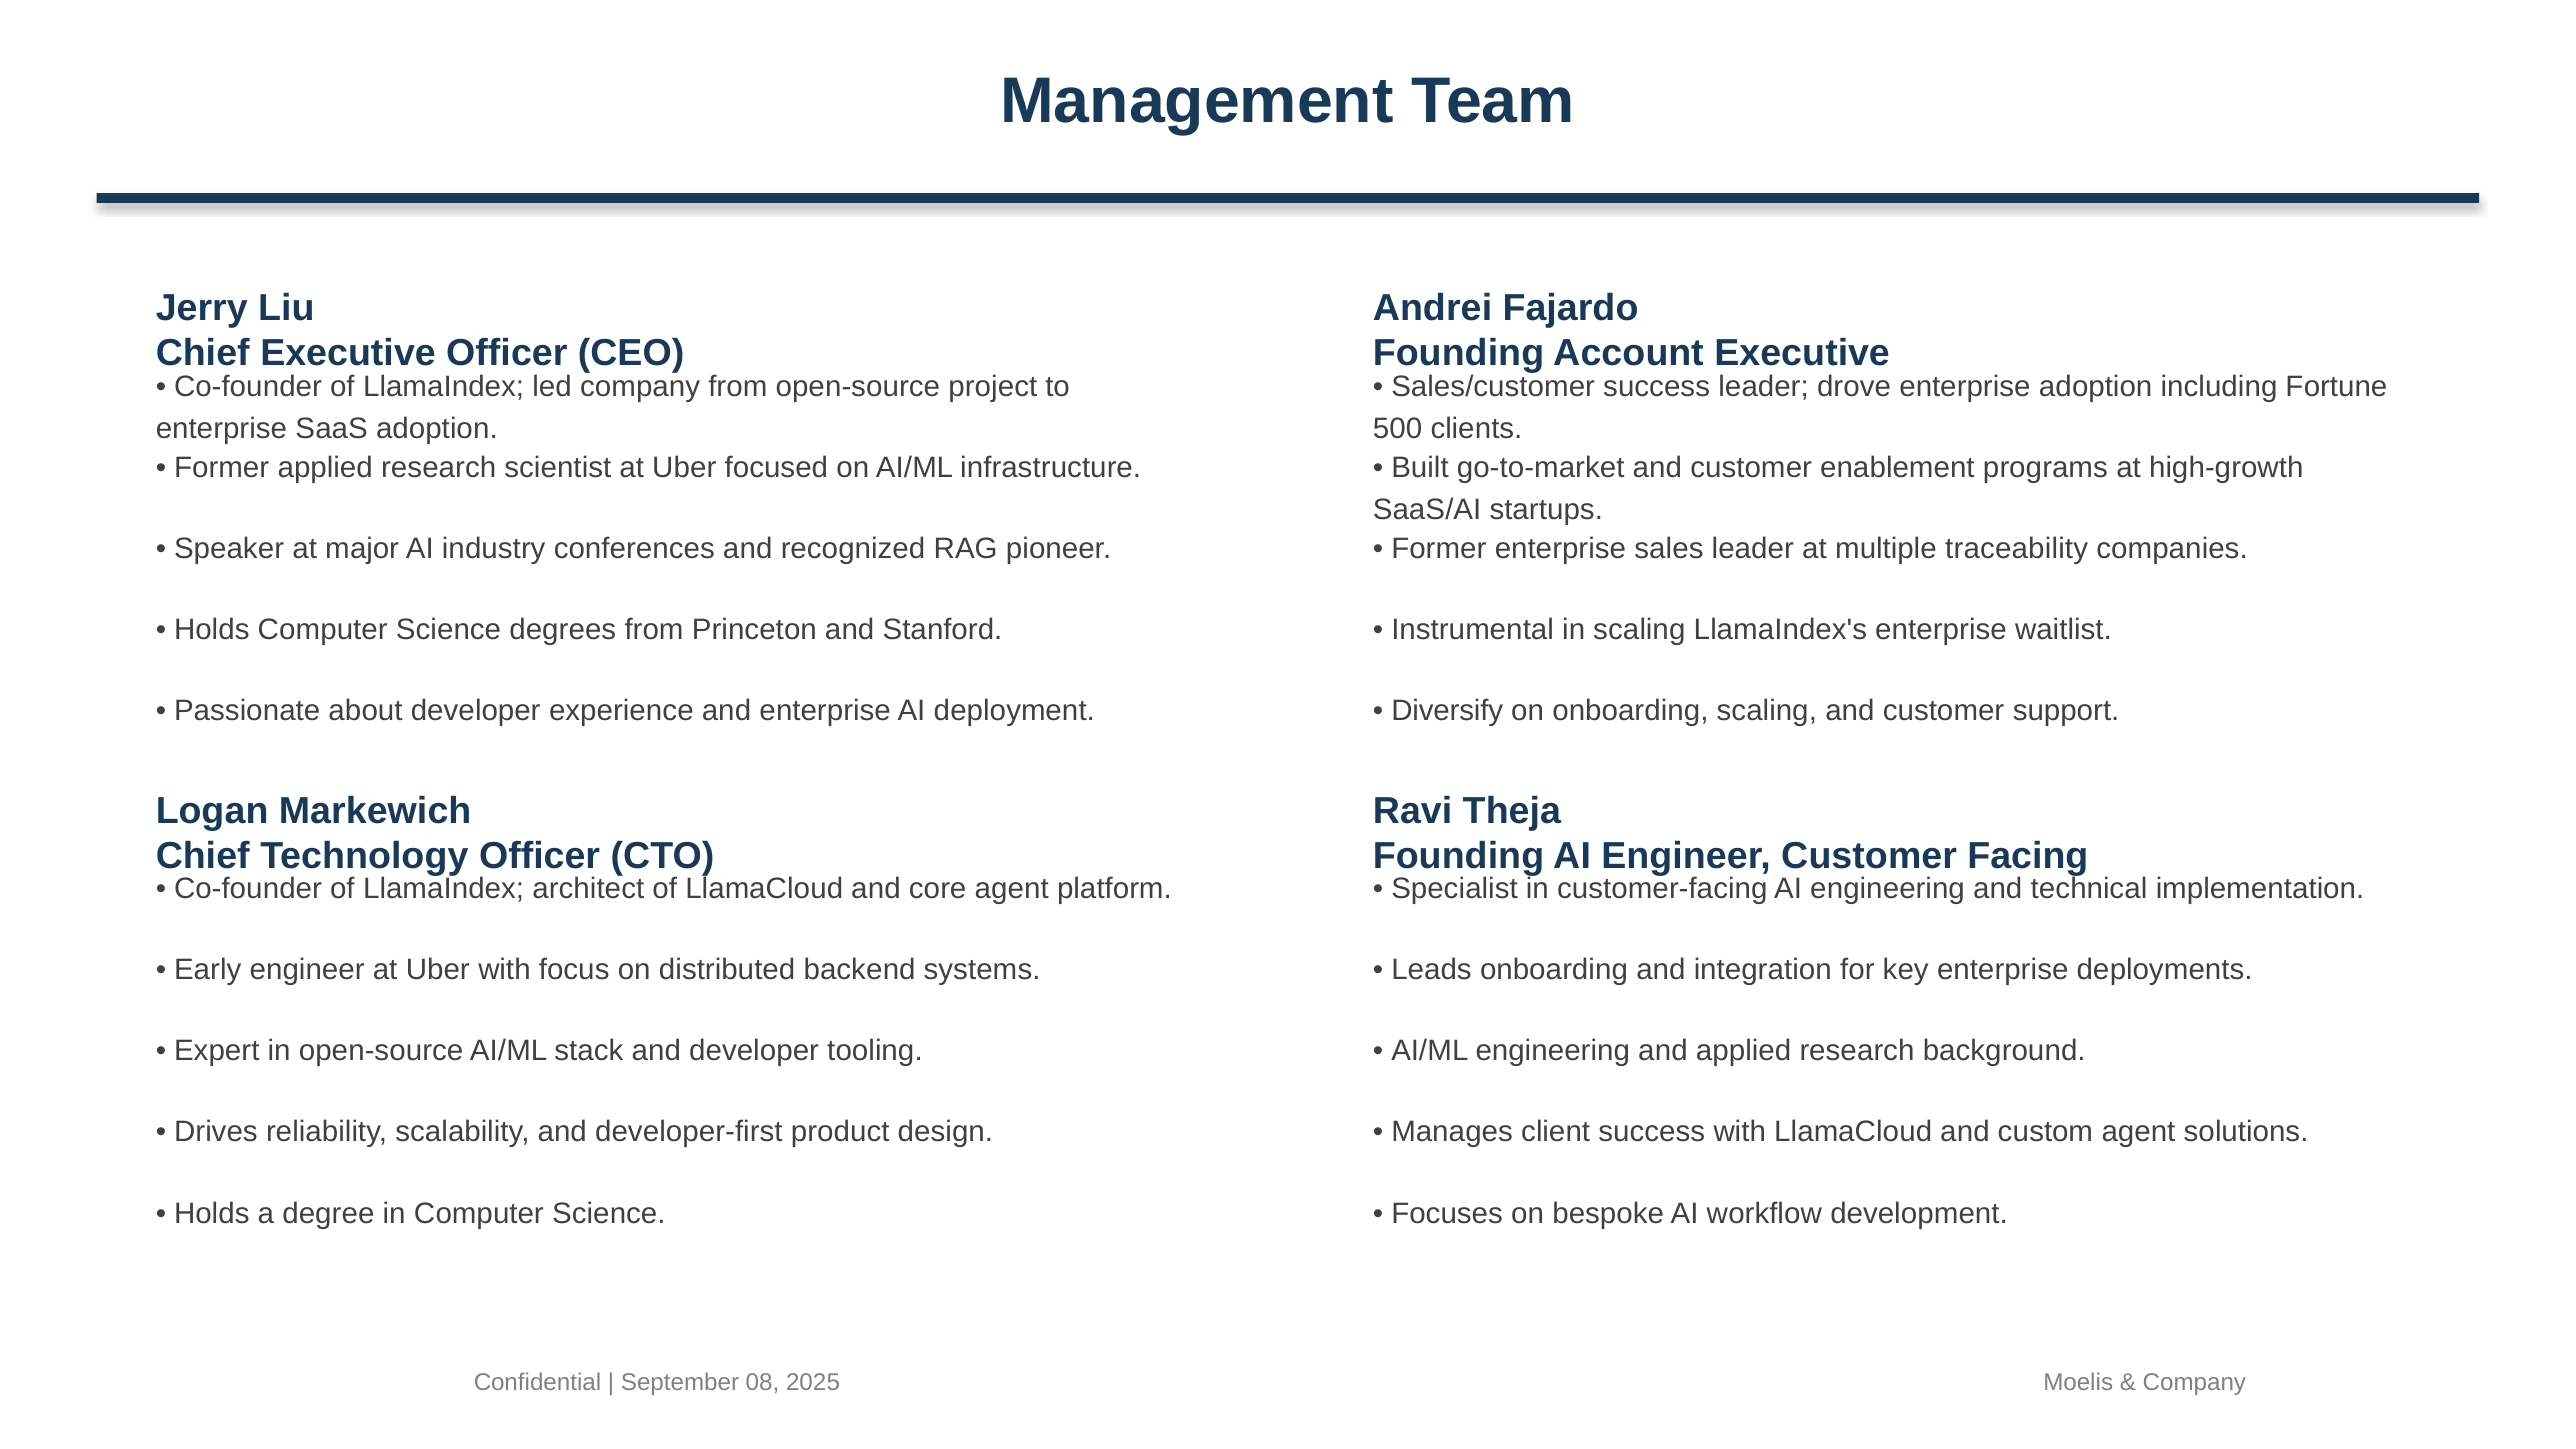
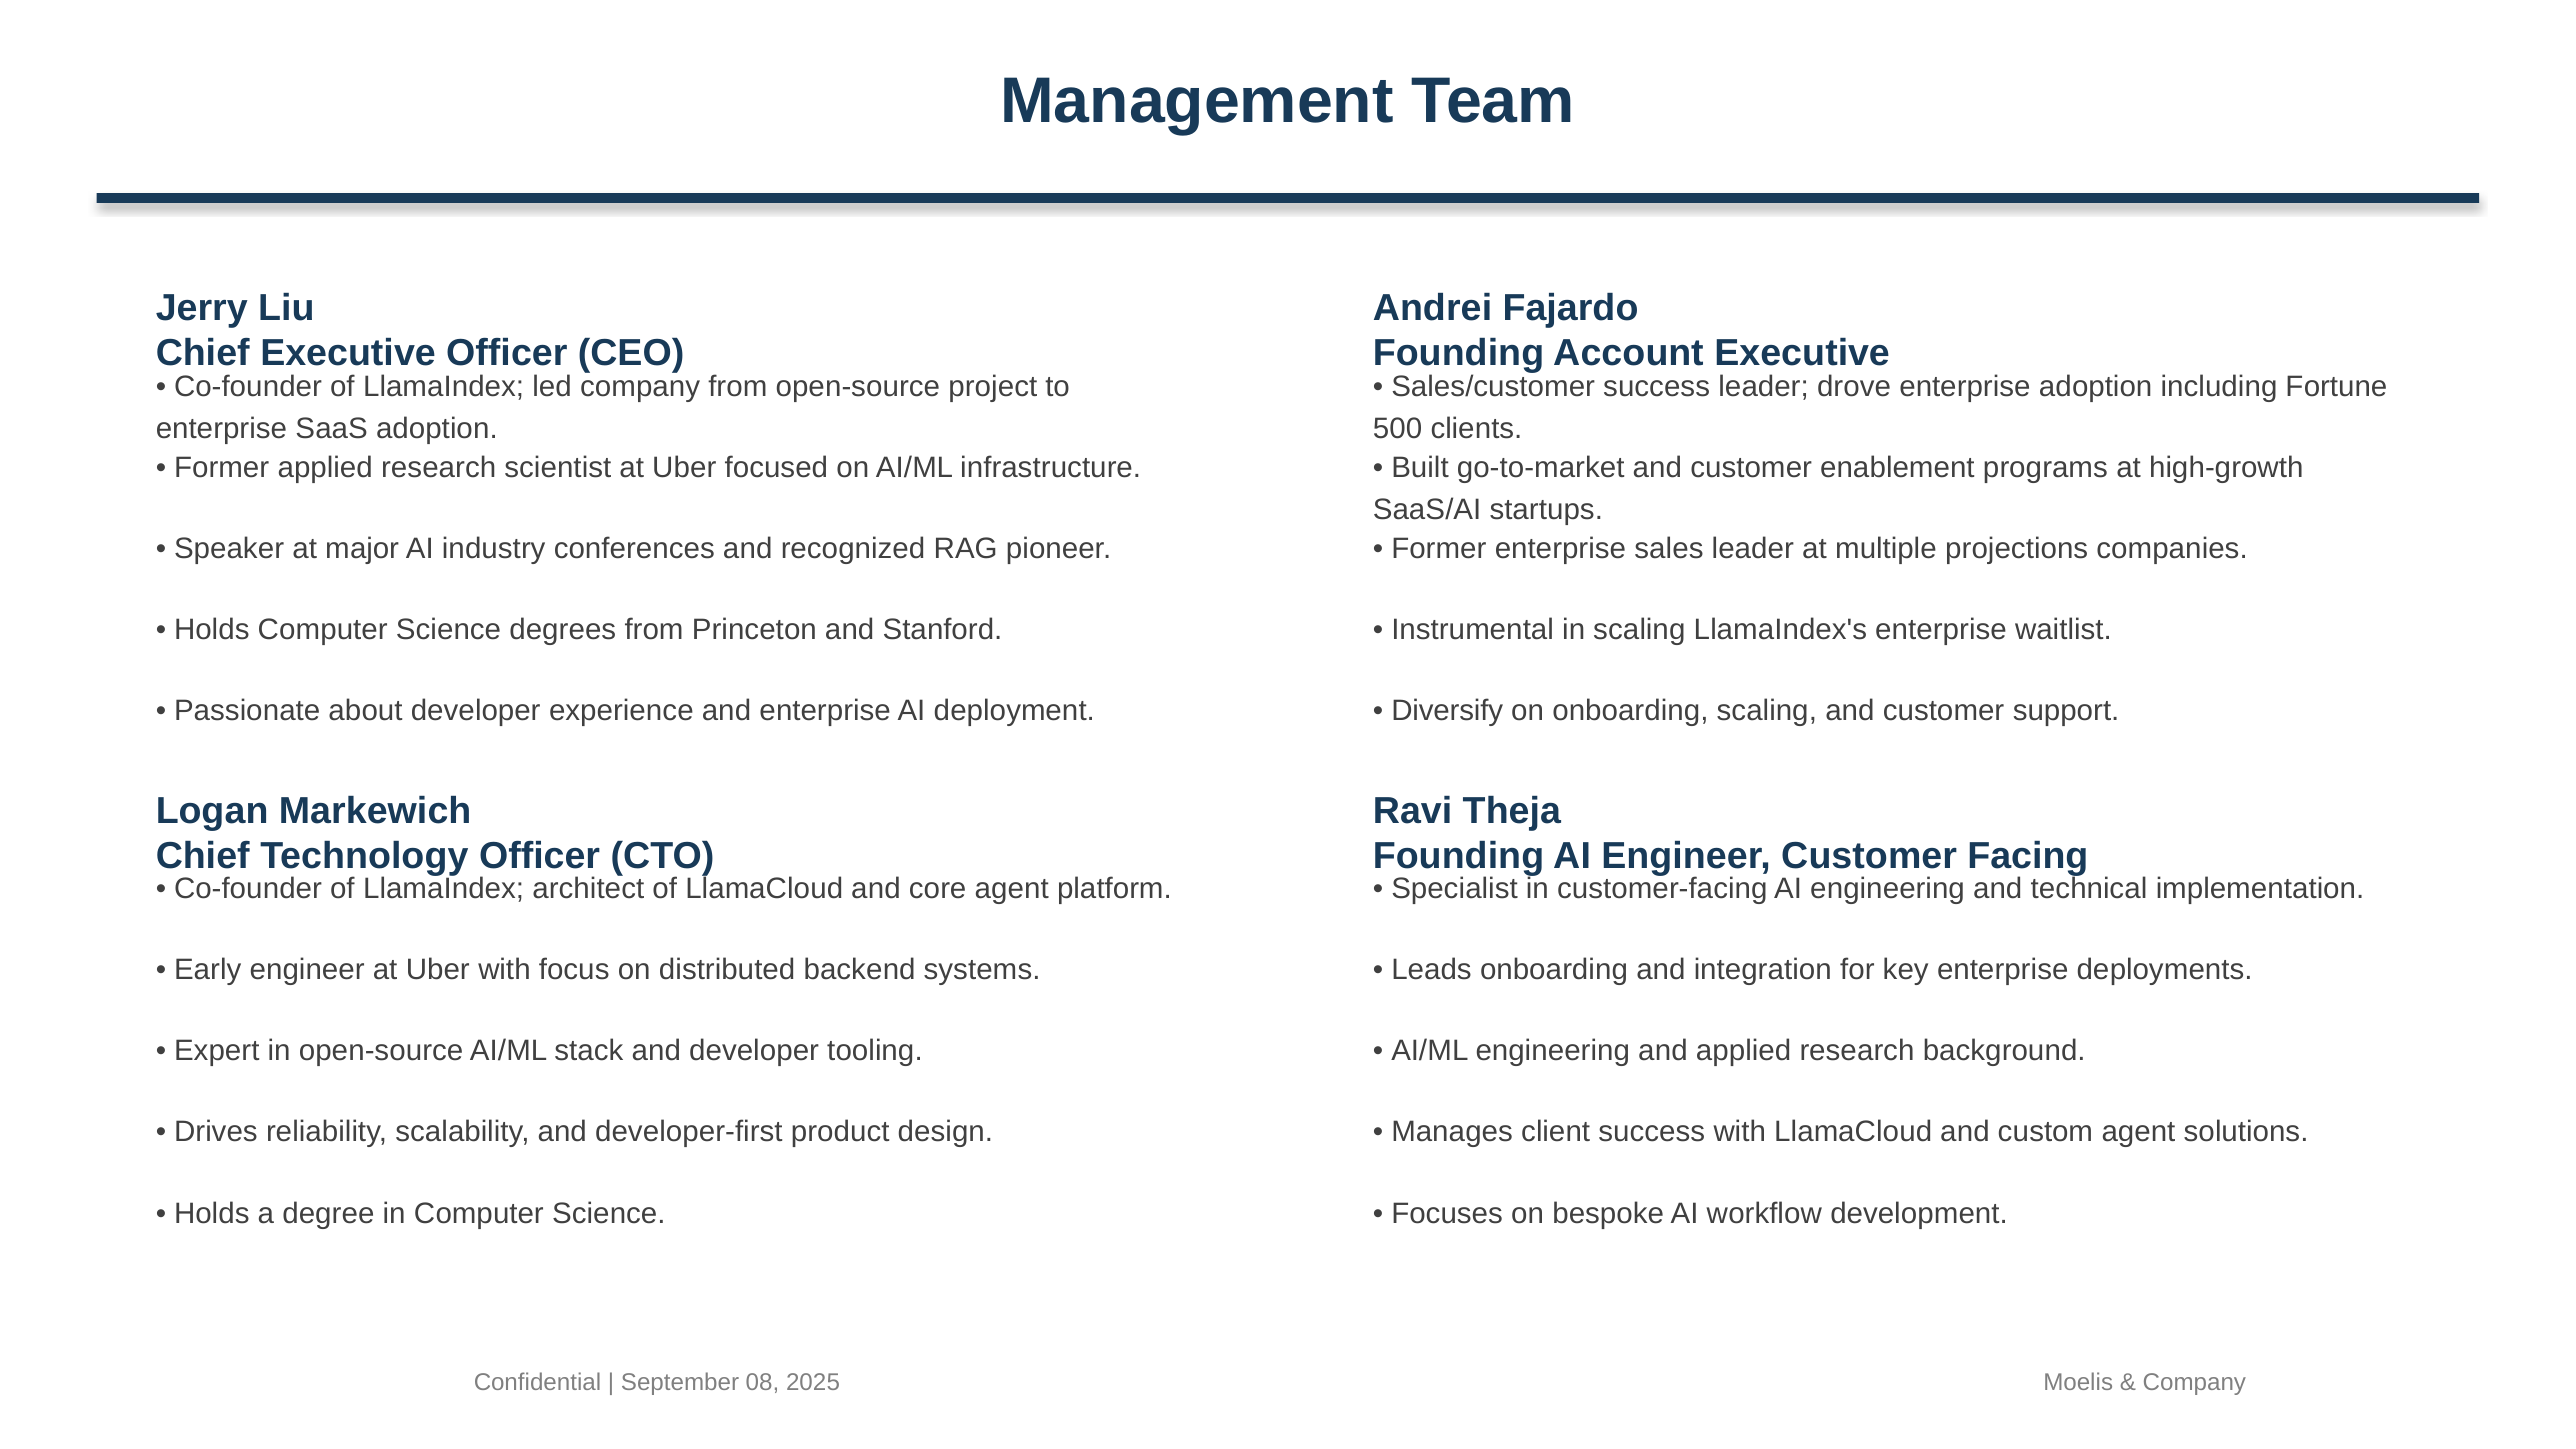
traceability: traceability -> projections (2017, 549)
